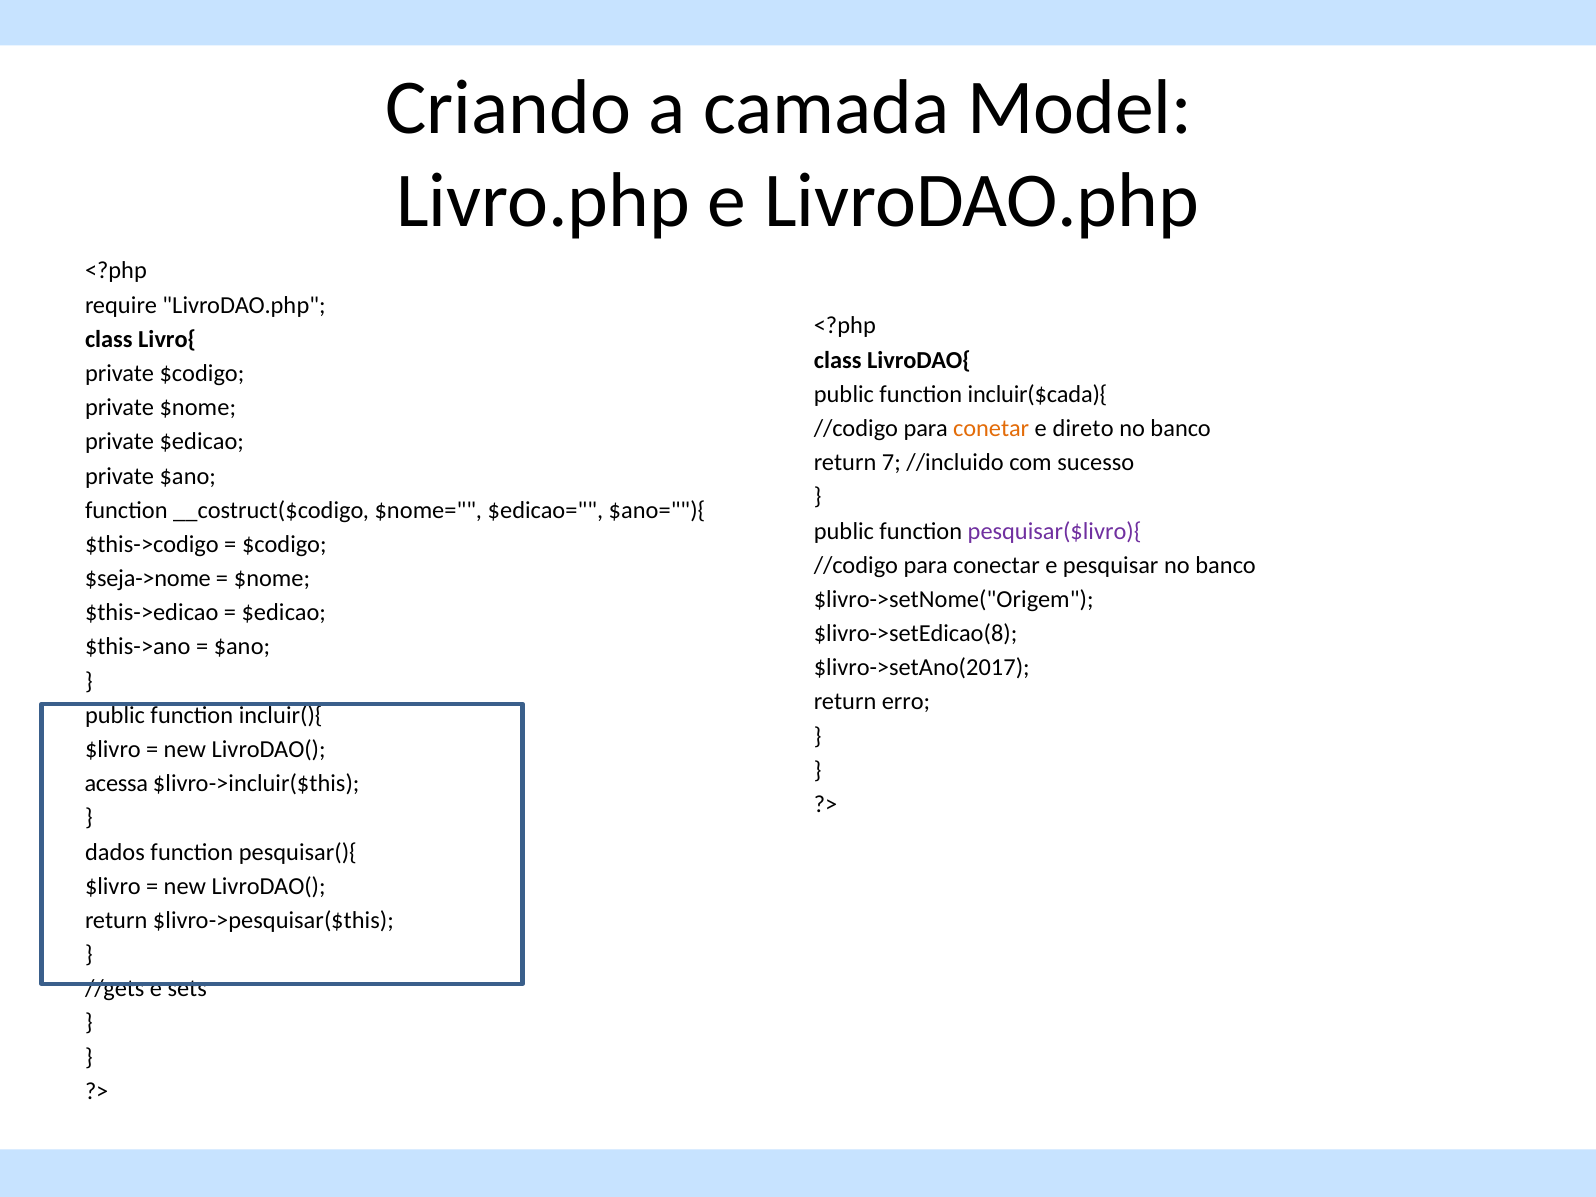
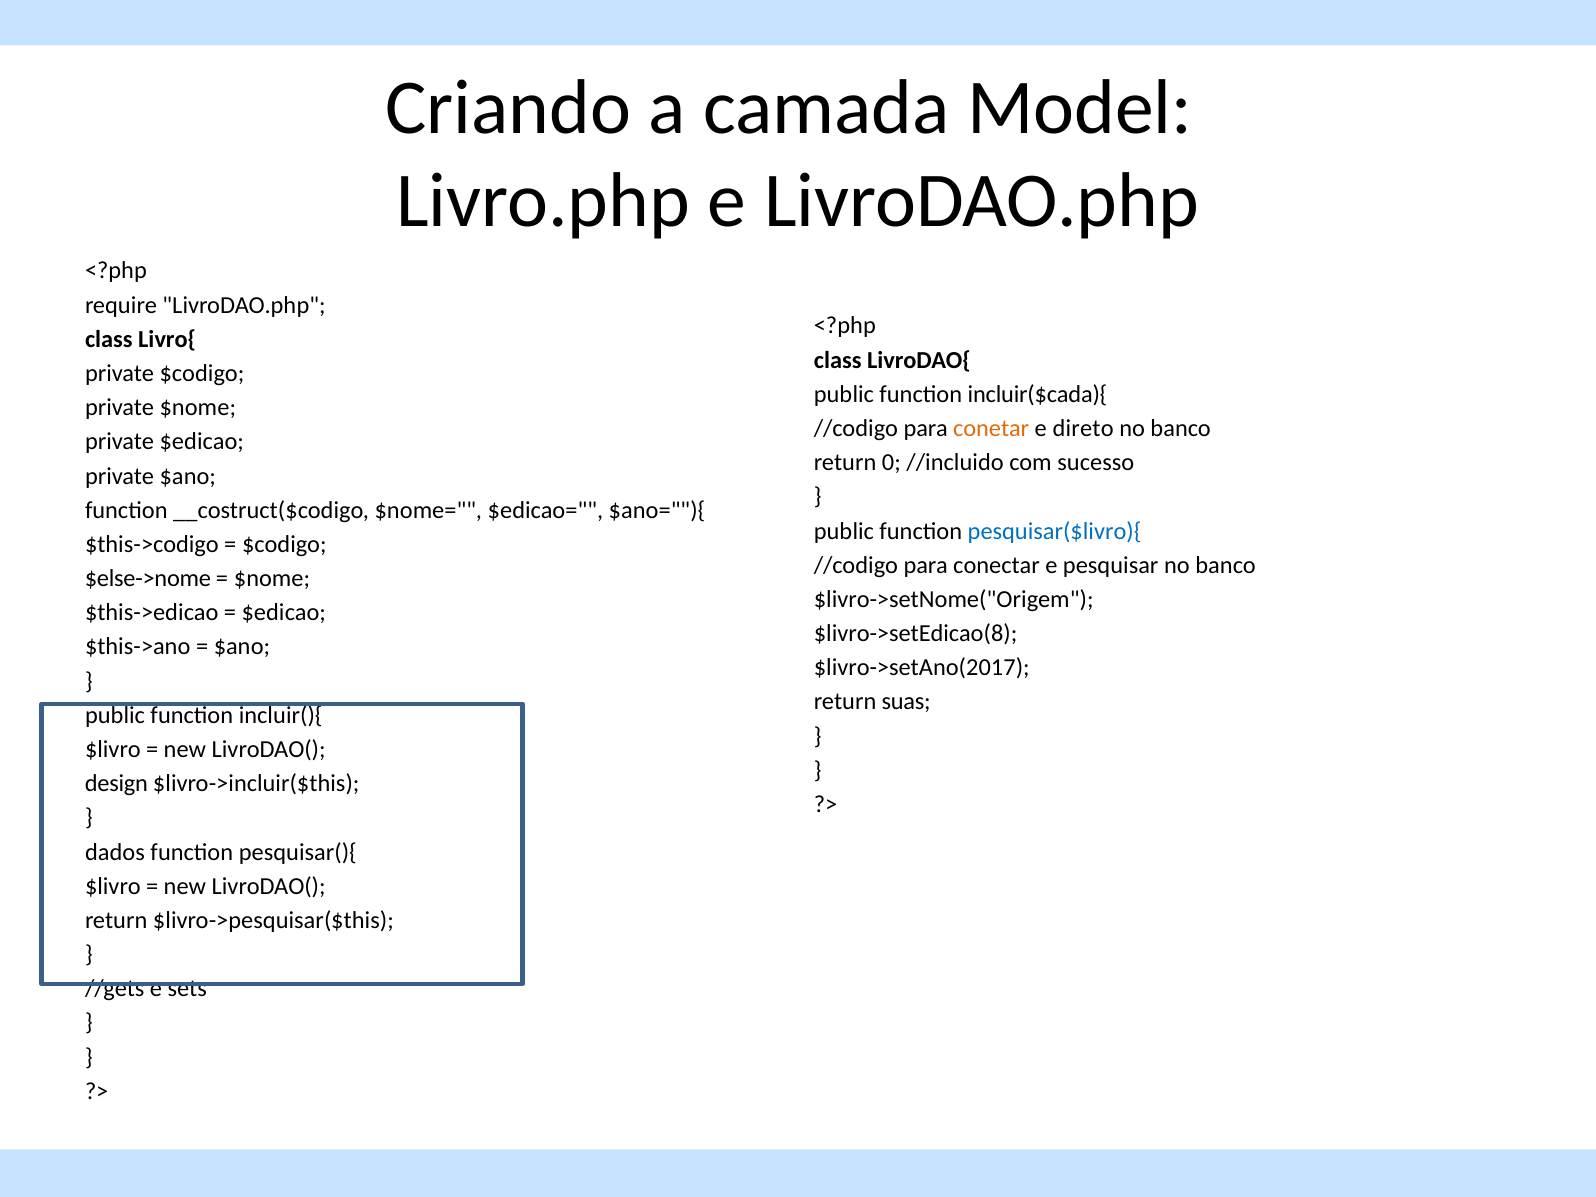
7: 7 -> 0 (891, 463)
pesquisar($livro){ colour: purple -> blue (1055, 531)
$seja->nome: $seja->nome -> $else->nome (148, 579)
erro: erro -> suas (906, 702)
acessa: acessa -> design (116, 784)
